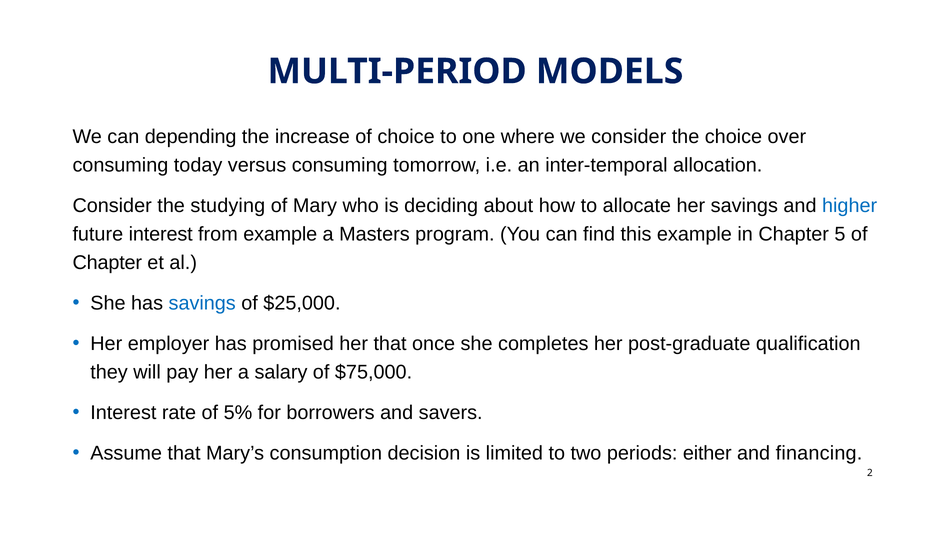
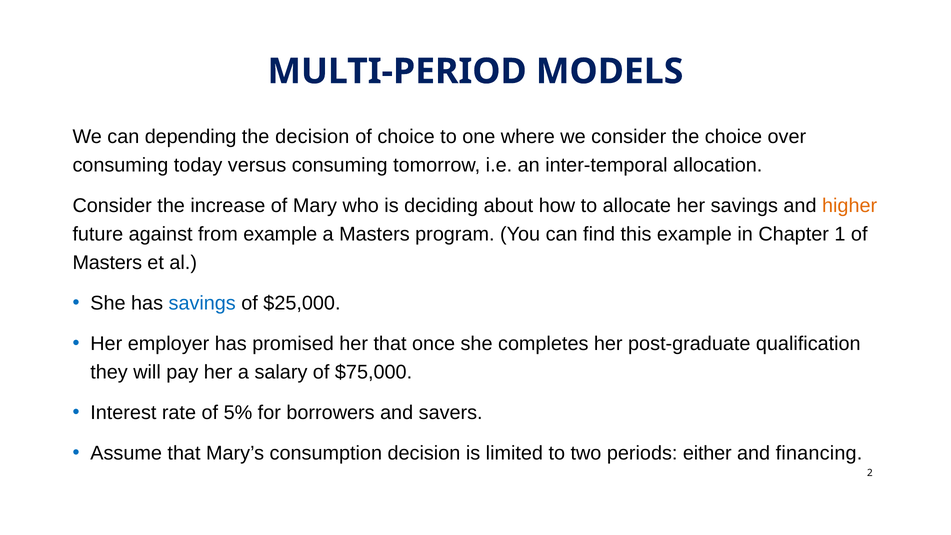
the increase: increase -> decision (312, 137)
studying: studying -> increase (228, 206)
higher colour: blue -> orange (850, 206)
future interest: interest -> against (161, 234)
5: 5 -> 1 (840, 234)
Chapter: Chapter -> Masters (107, 263)
